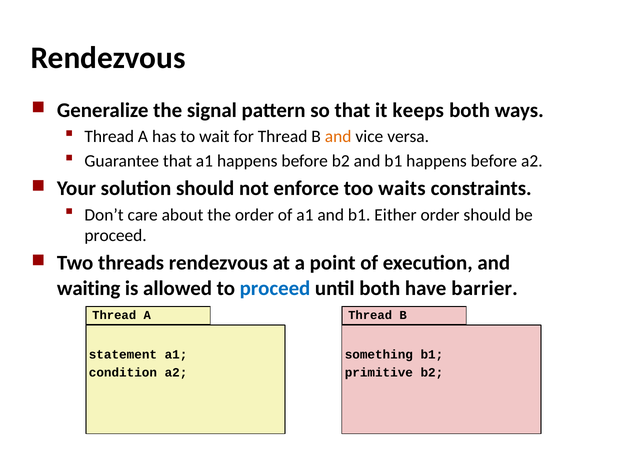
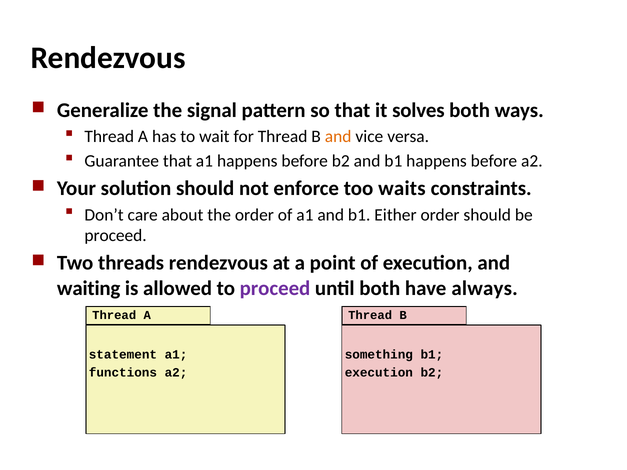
keeps: keeps -> solves (418, 111)
proceed colour: blue -> purple (275, 288)
barrier: barrier -> always (485, 288)
condition: condition -> functions (123, 373)
primitive: primitive -> execution (379, 373)
